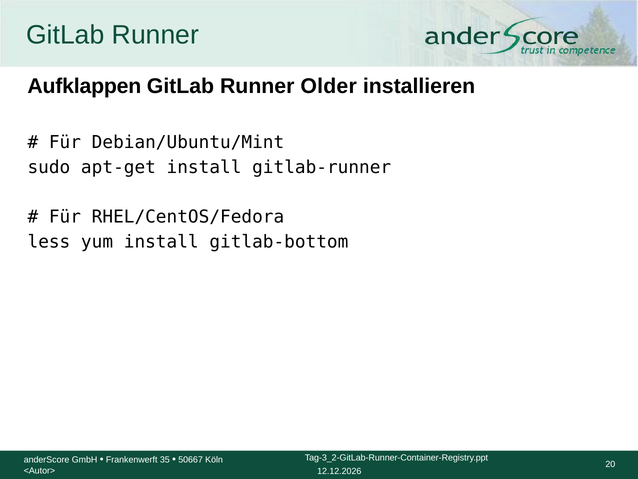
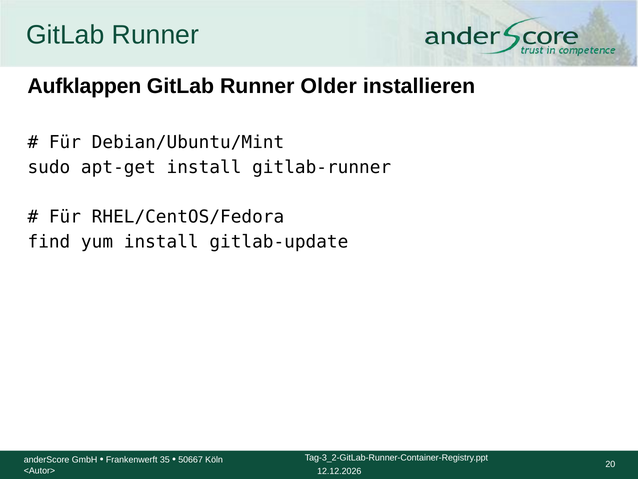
less: less -> find (49, 242)
gitlab-bottom: gitlab-bottom -> gitlab-update (279, 242)
